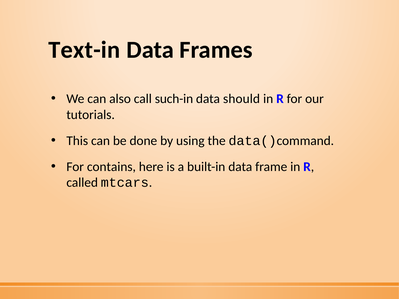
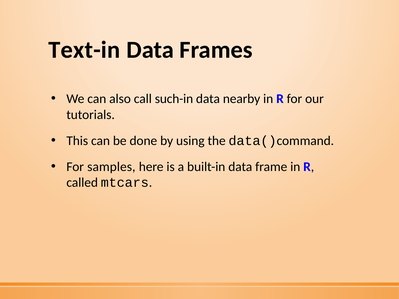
should: should -> nearby (242, 99)
contains: contains -> samples (111, 167)
